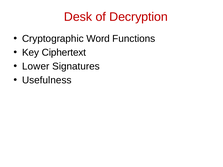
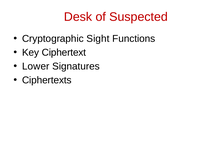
Decryption: Decryption -> Suspected (139, 17)
Word: Word -> Sight (98, 39)
Usefulness: Usefulness -> Ciphertexts (47, 80)
